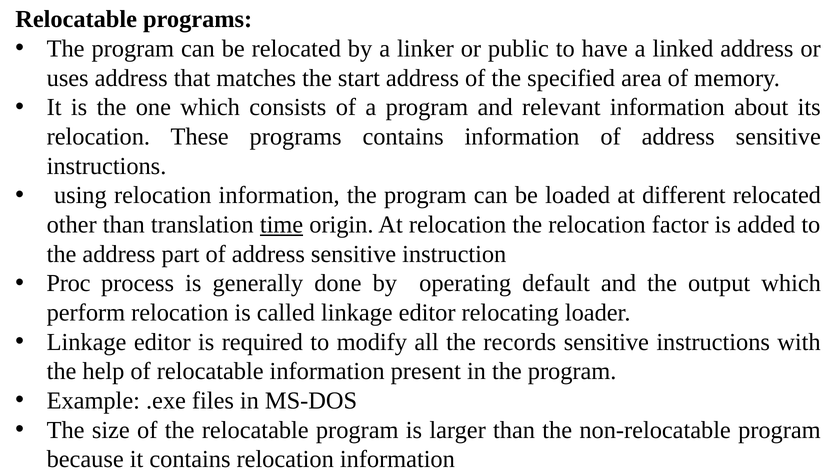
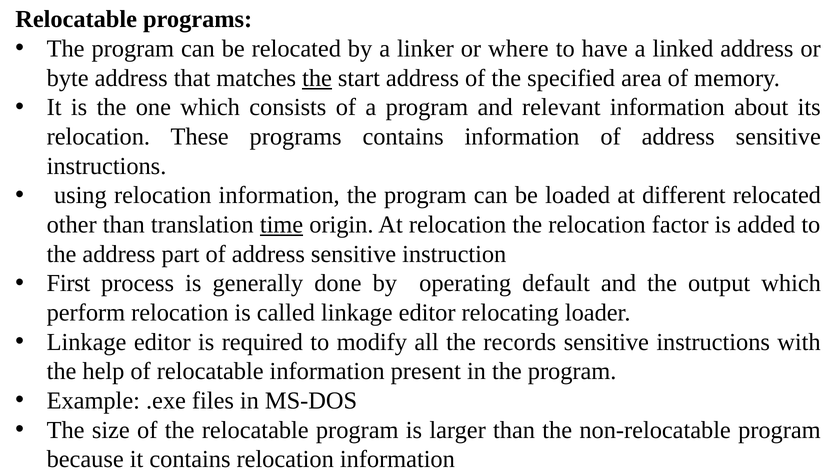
public: public -> where (518, 49)
uses: uses -> byte (68, 78)
the underline: none -> present (317, 78)
Proc: Proc -> First (68, 283)
